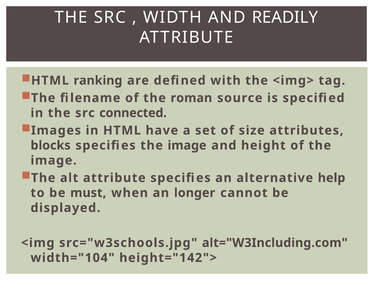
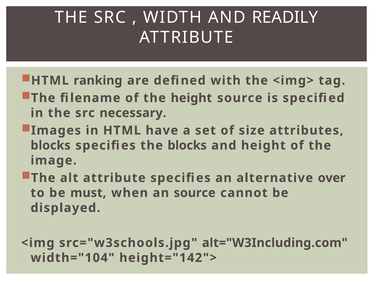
the roman: roman -> height (191, 98)
connected: connected -> necessary (133, 113)
specifies the image: image -> blocks (187, 145)
help: help -> over (332, 178)
an longer: longer -> source (195, 193)
